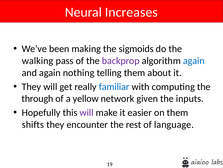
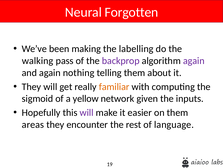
Increases: Increases -> Forgotten (131, 12)
sigmoids: sigmoids -> labelling (136, 49)
again colour: blue -> purple (194, 61)
familiar colour: blue -> orange (114, 86)
through: through -> sigmoid (37, 98)
shifts: shifts -> areas (33, 124)
